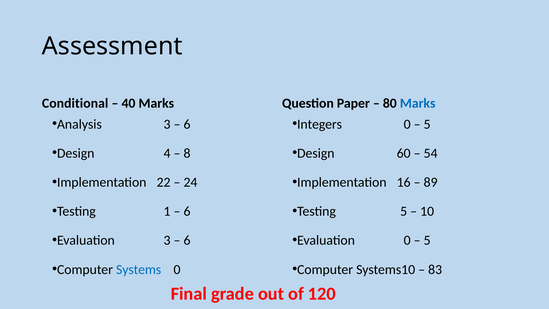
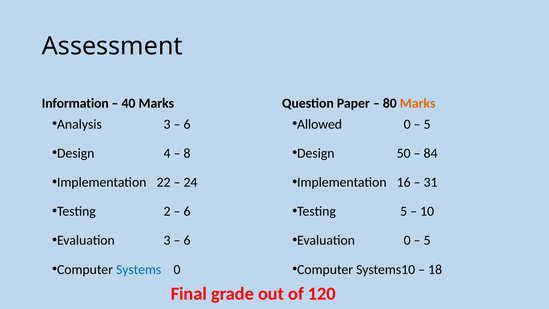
Conditional: Conditional -> Information (75, 103)
Marks colour: blue -> orange (418, 103)
Integers: Integers -> Allowed (320, 124)
60: 60 -> 50 (404, 153)
54: 54 -> 84 (431, 153)
89: 89 -> 31 (431, 182)
1: 1 -> 2 (167, 211)
83: 83 -> 18 (435, 269)
